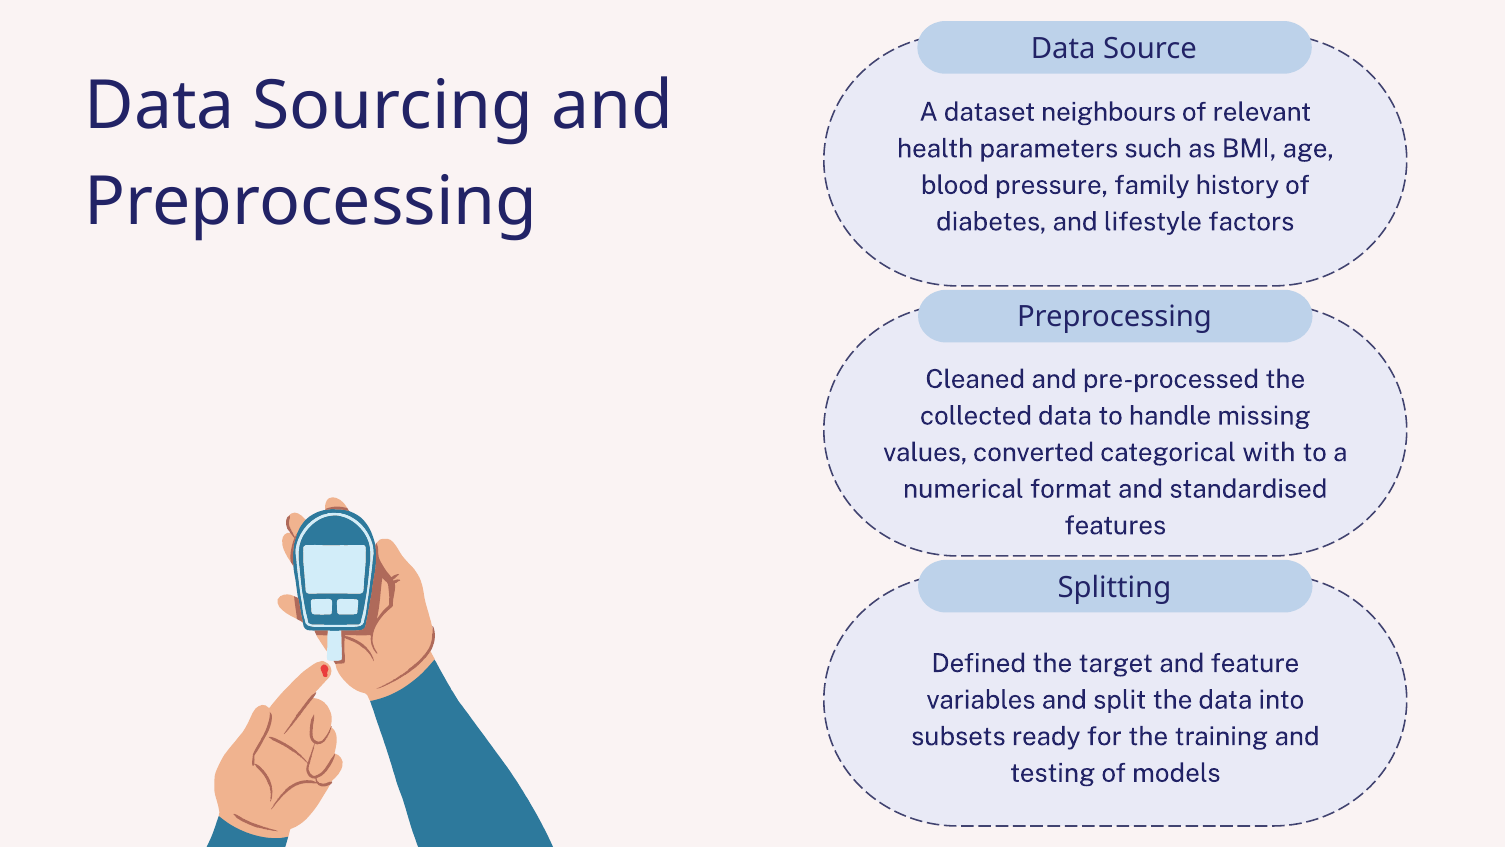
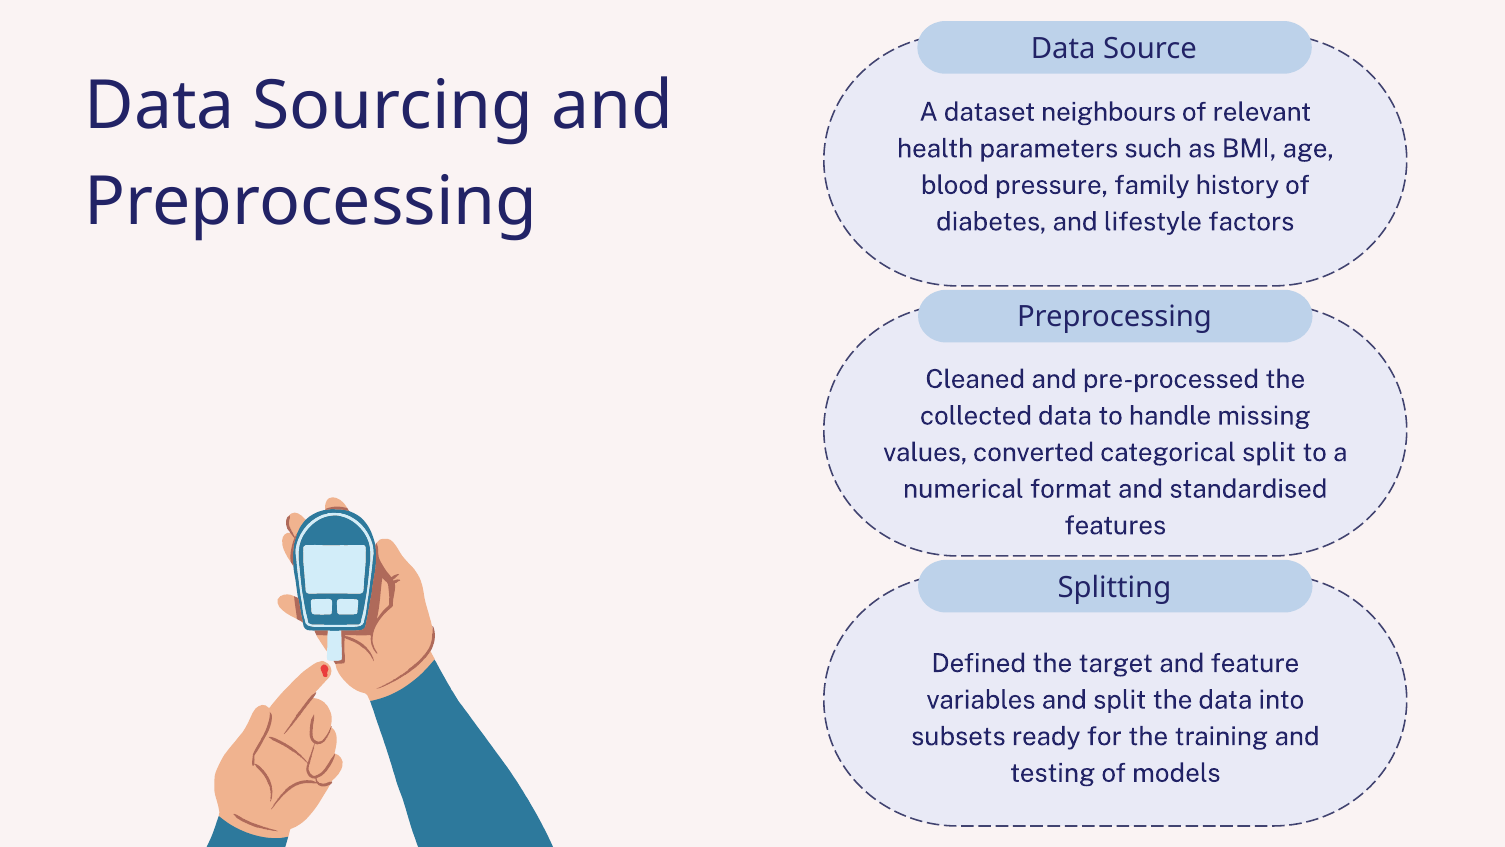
categorical with: with -> split (1269, 452)
